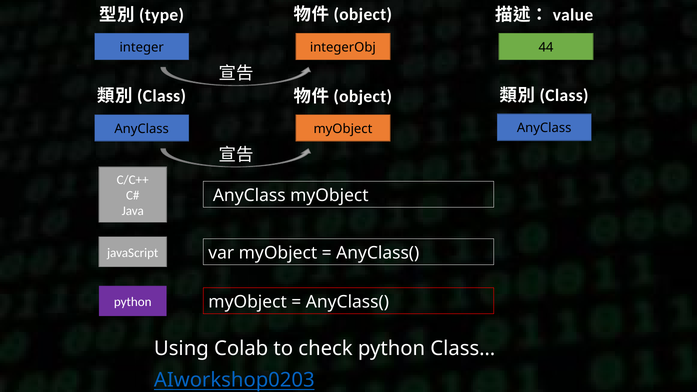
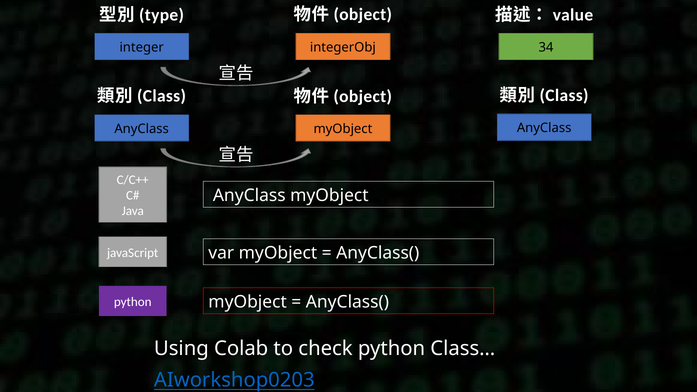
44: 44 -> 34 (546, 47)
